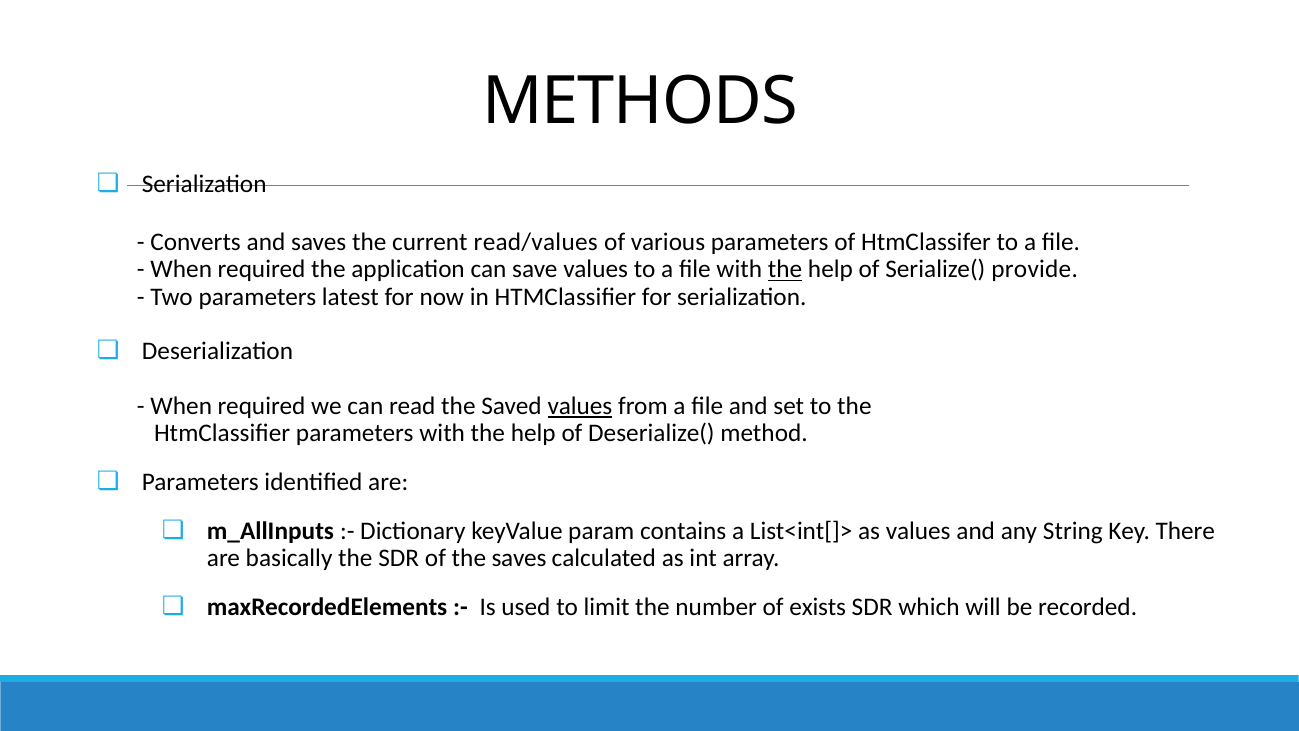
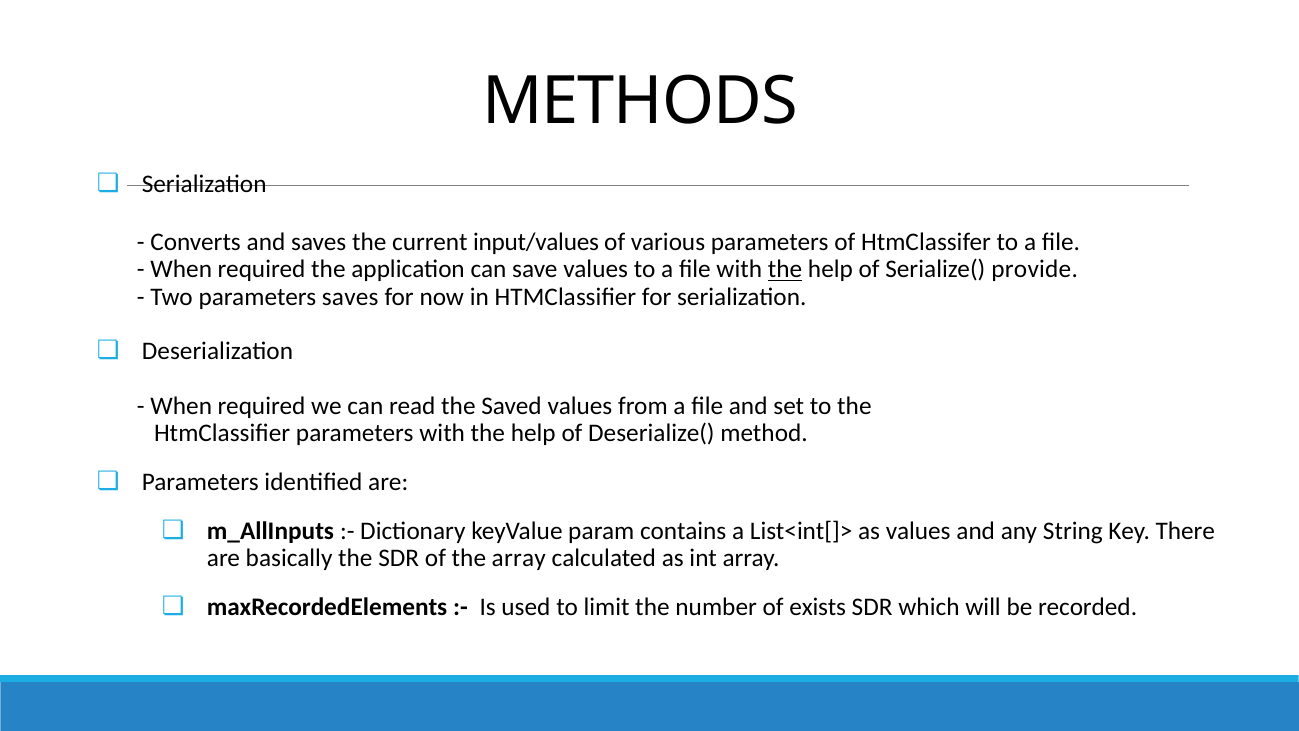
read/values: read/values -> input/values (536, 242)
parameters latest: latest -> saves (350, 297)
values underline: present -> none (580, 406)
the saves: saves -> array (519, 558)
